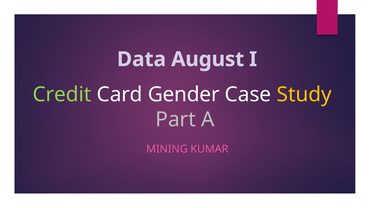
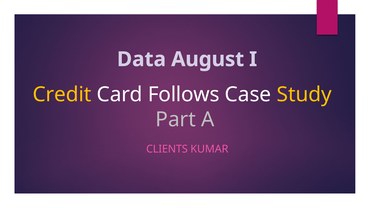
Credit colour: light green -> yellow (62, 95)
Gender: Gender -> Follows (184, 95)
MINING: MINING -> CLIENTS (167, 149)
